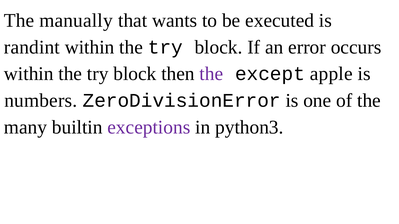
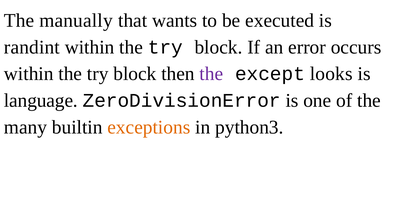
apple: apple -> looks (331, 74)
numbers: numbers -> language (41, 101)
exceptions colour: purple -> orange (149, 128)
